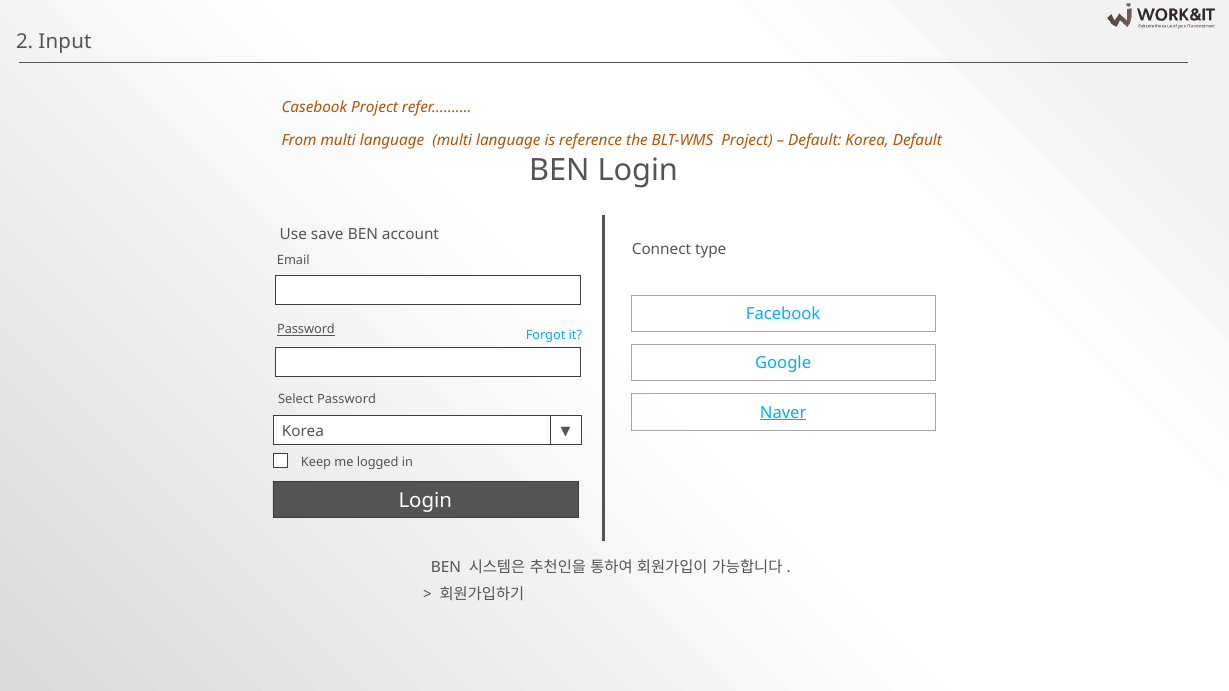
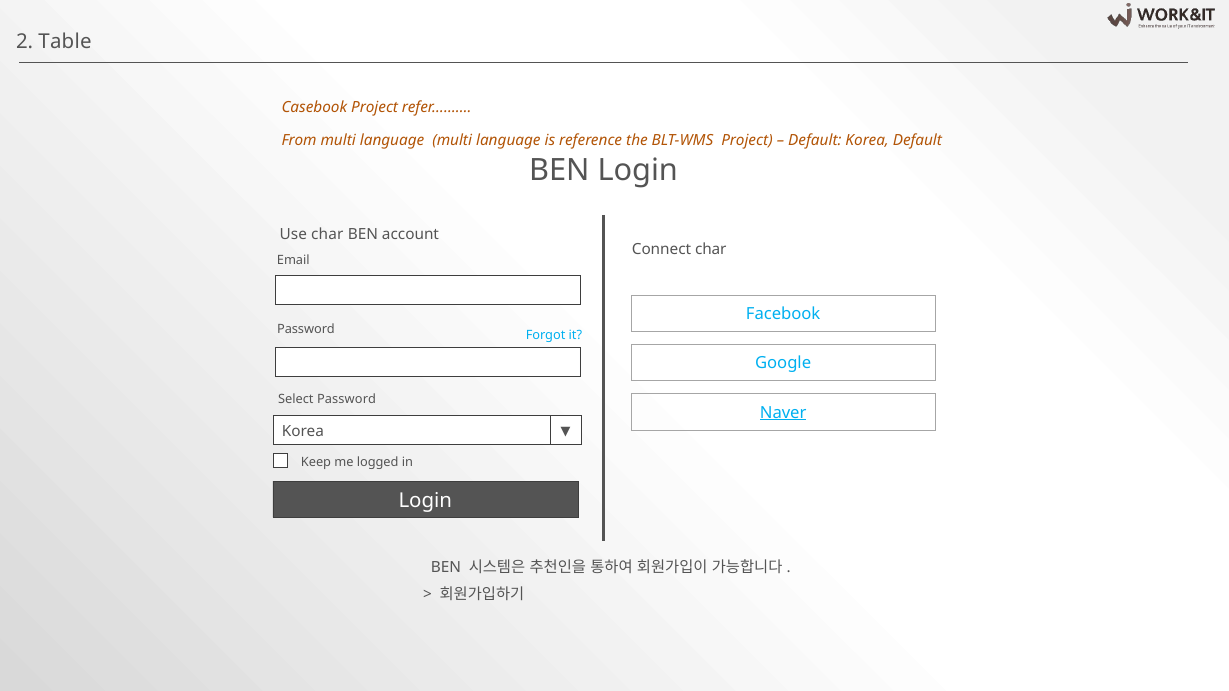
Input: Input -> Table (65, 42)
Use save: save -> char (327, 234)
Connect type: type -> char (711, 250)
Password underline: present -> none (306, 330)
